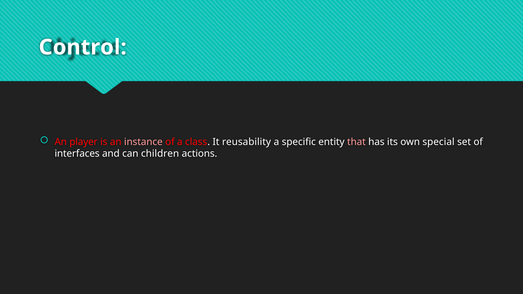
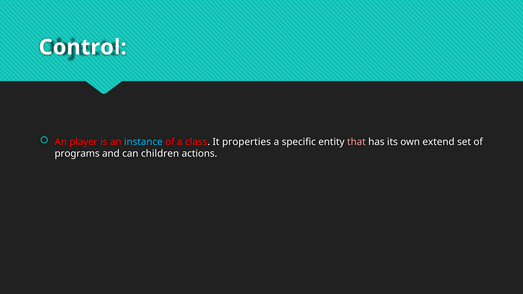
instance colour: pink -> light blue (143, 142)
reusability: reusability -> properties (247, 142)
special: special -> extend (439, 142)
interfaces: interfaces -> programs (77, 154)
